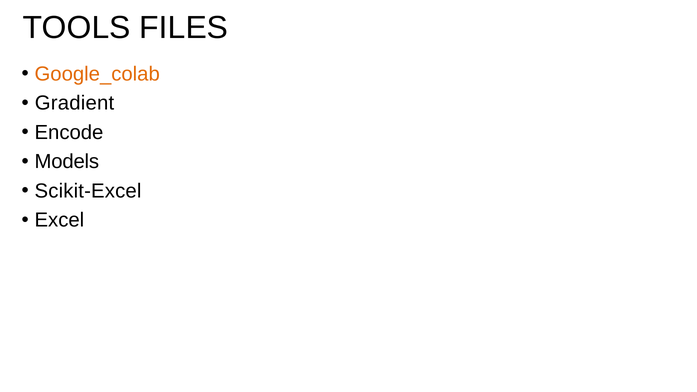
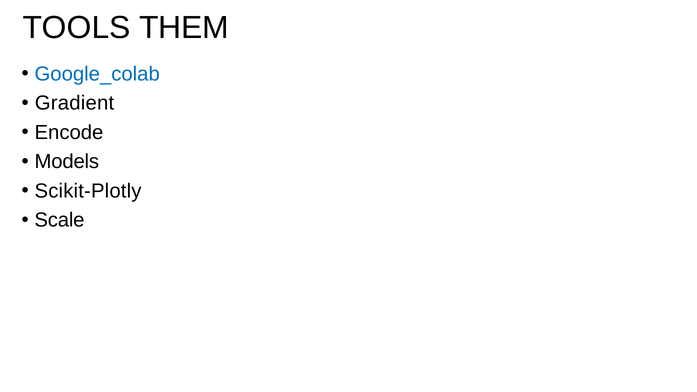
FILES: FILES -> THEM (184, 28)
Google_colab colour: orange -> blue (97, 74)
Scikit-Excel: Scikit-Excel -> Scikit-Plotly (88, 191)
Excel: Excel -> Scale (59, 220)
